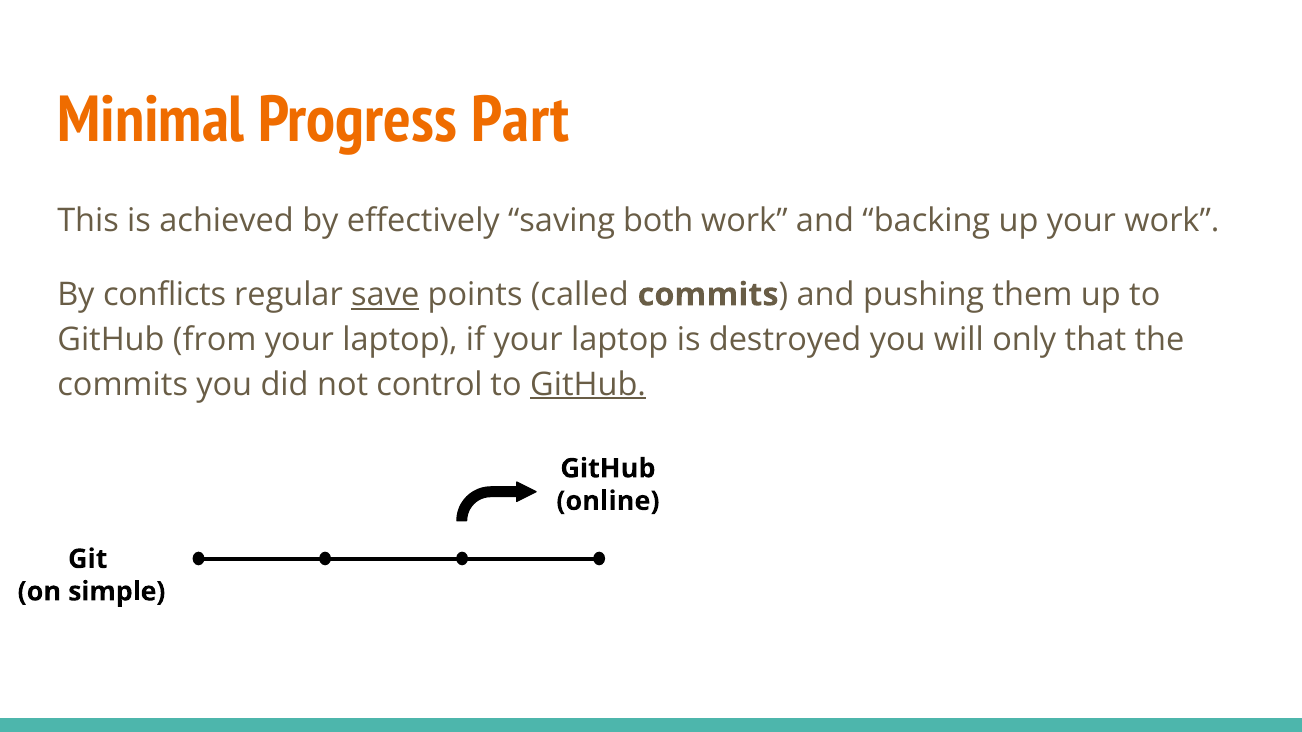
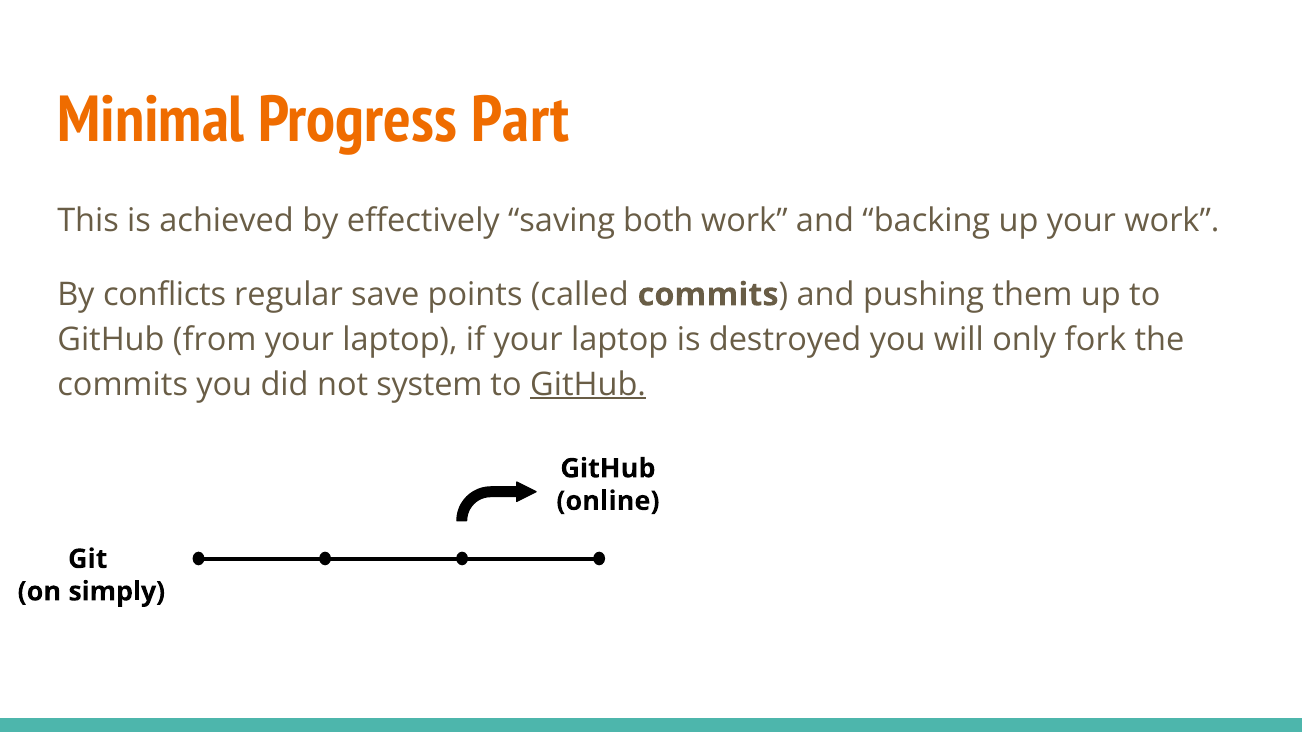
save underline: present -> none (385, 295)
that: that -> fork (1095, 340)
control: control -> system (429, 385)
simple: simple -> simply (117, 592)
